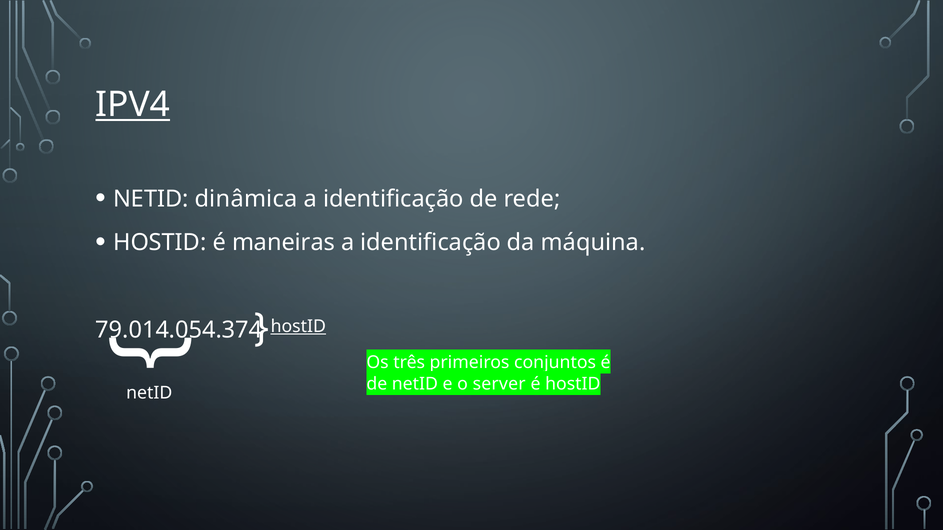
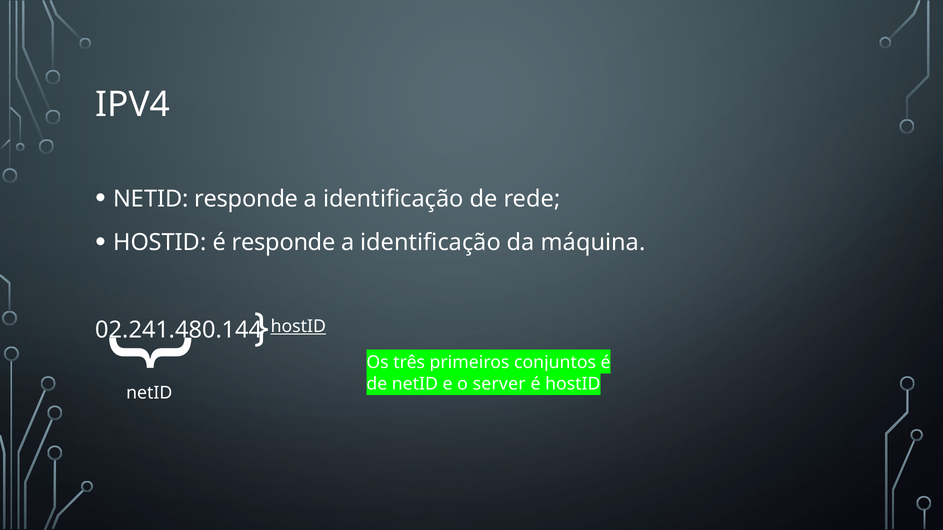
IPV4 underline: present -> none (133, 105)
NETID dinâmica: dinâmica -> responde (246, 199)
é maneiras: maneiras -> responde (284, 243)
79.014.054.374: 79.014.054.374 -> 02.241.480.144 (179, 330)
